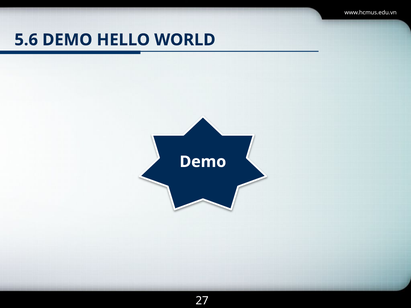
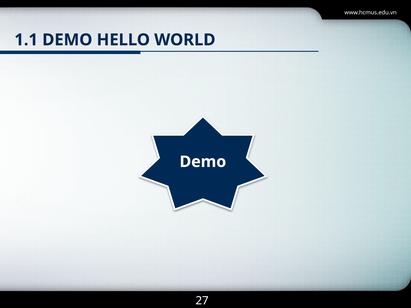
5.6: 5.6 -> 1.1 (26, 40)
